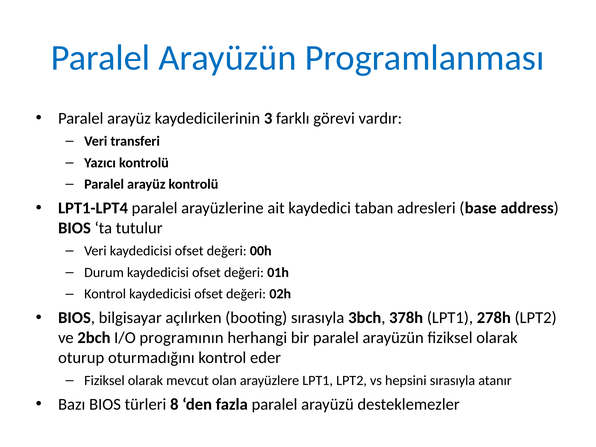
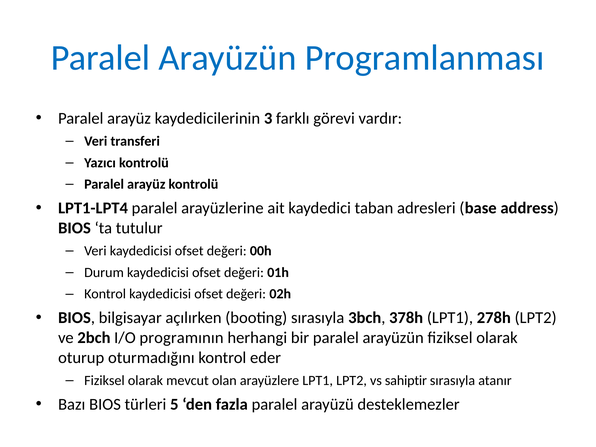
hepsini: hepsini -> sahiptir (406, 380)
8: 8 -> 5 (174, 404)
